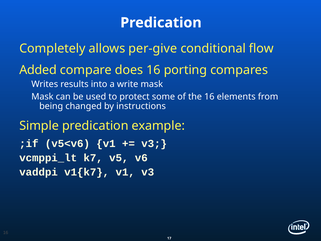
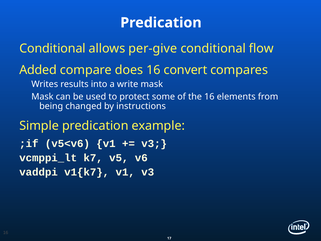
Completely: Completely -> Conditional (52, 48)
porting: porting -> convert (185, 70)
